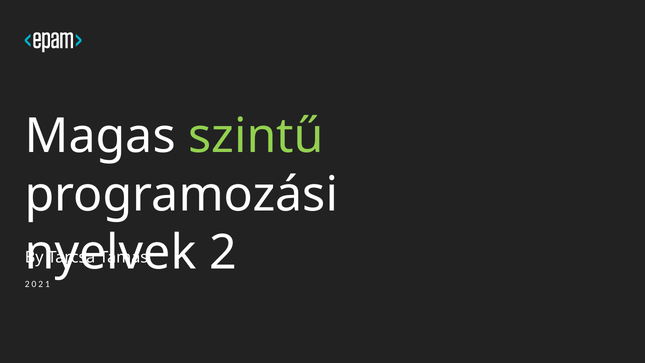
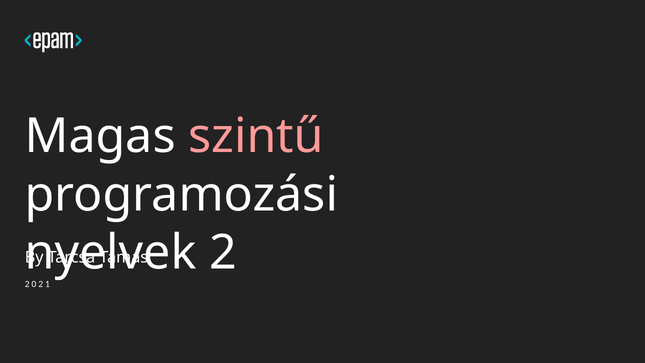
szintű colour: light green -> pink (256, 136)
